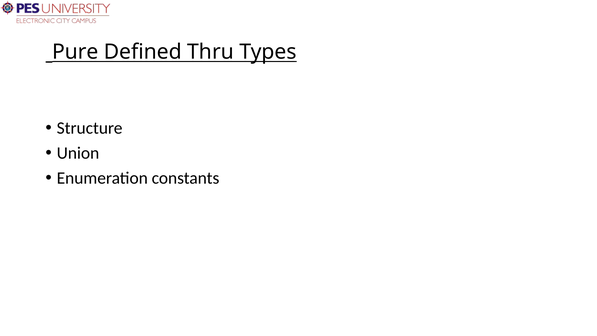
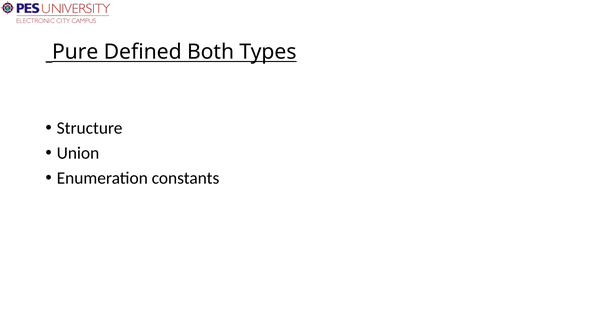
Thru: Thru -> Both (211, 52)
